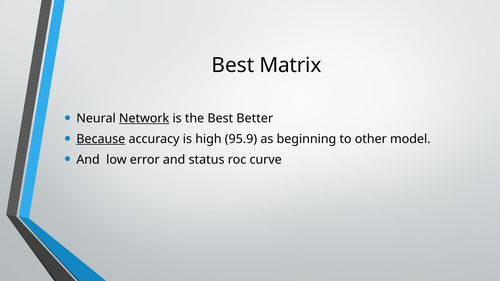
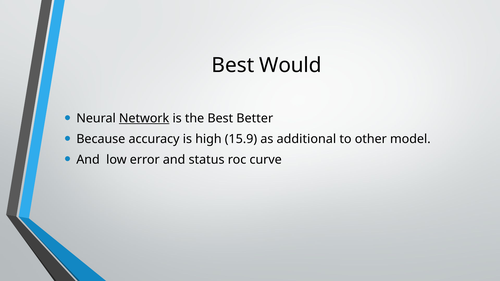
Matrix: Matrix -> Would (290, 66)
Because underline: present -> none (101, 139)
95.9: 95.9 -> 15.9 (241, 139)
beginning: beginning -> additional (306, 139)
